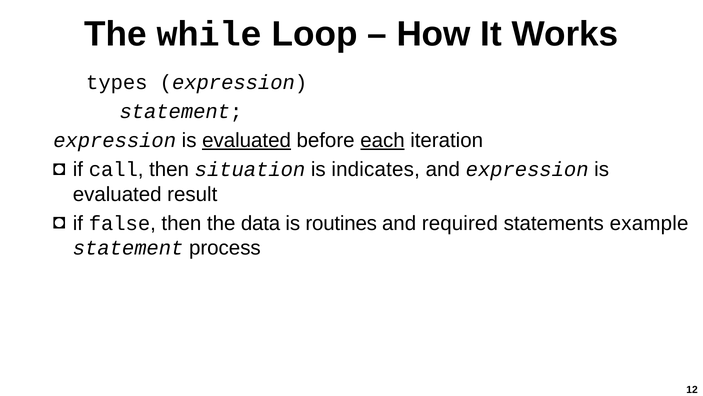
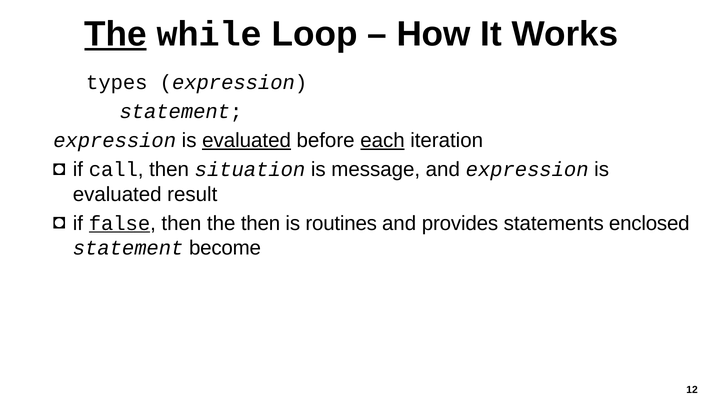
The underline: none -> present (116, 34)
indicates: indicates -> message (376, 169)
false underline: none -> present (119, 223)
the data: data -> then (261, 223)
required: required -> provides (460, 223)
example: example -> enclosed (649, 223)
process: process -> become (225, 248)
